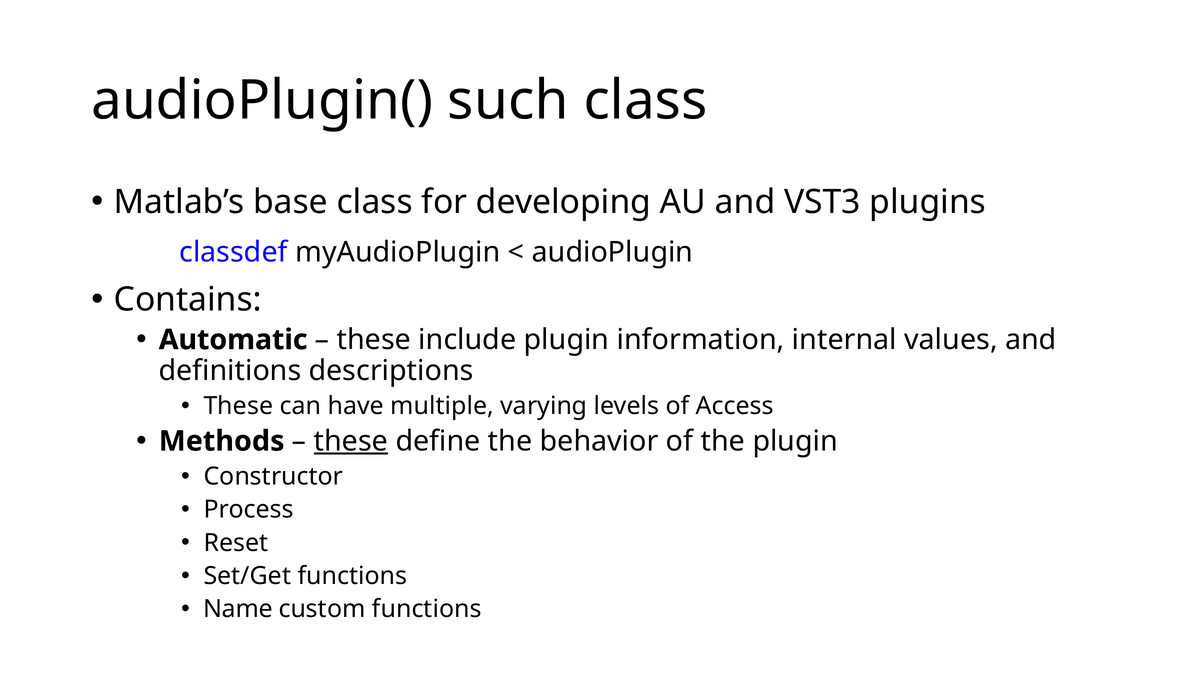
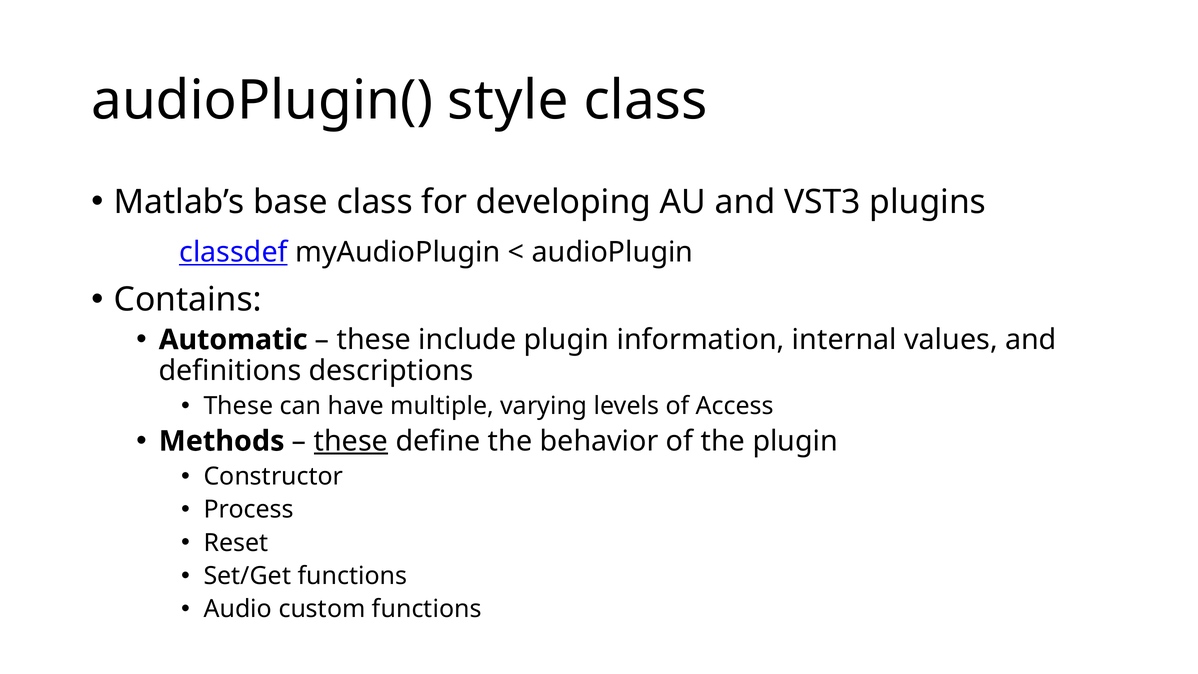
such: such -> style (508, 101)
classdef underline: none -> present (233, 252)
Name: Name -> Audio (238, 609)
